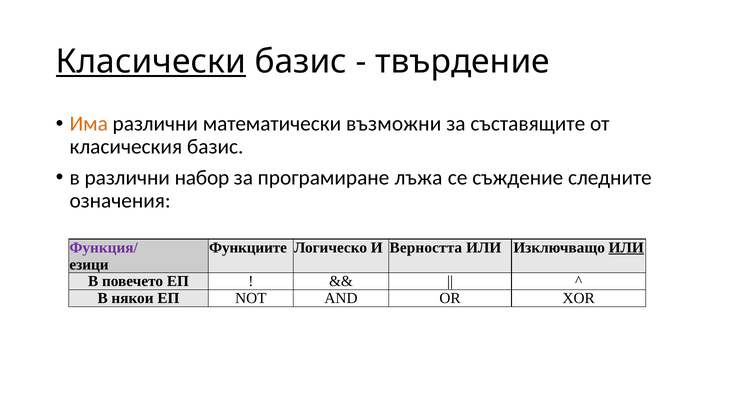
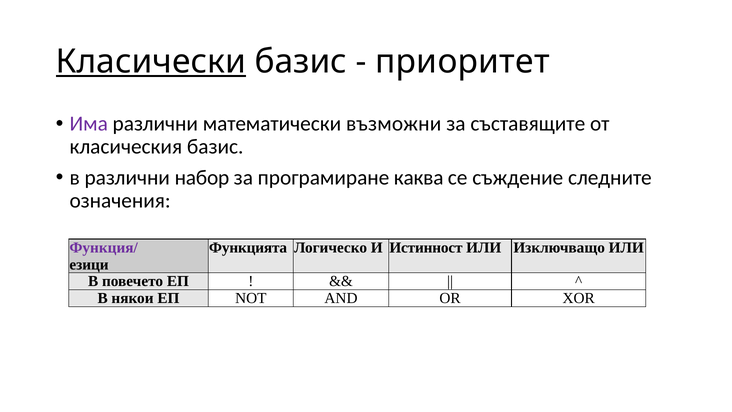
твърдение: твърдение -> приоритет (462, 61)
Има colour: orange -> purple (89, 124)
лъжа: лъжа -> каква (419, 178)
Функциите: Функциите -> Функцията (248, 247)
Верността: Верността -> Истинност (426, 247)
ИЛИ underline: present -> none (626, 247)
